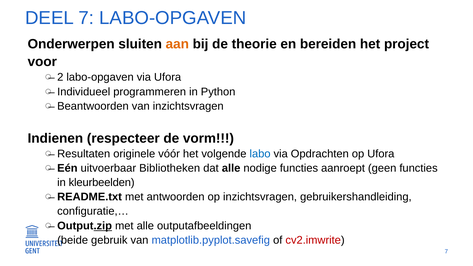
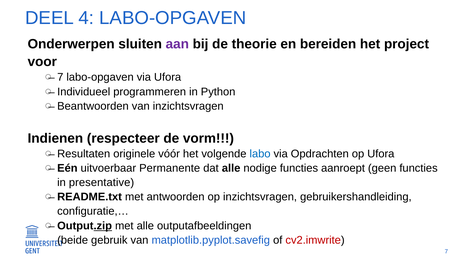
DEEL 7: 7 -> 4 (86, 18)
aan colour: orange -> purple (177, 44)
2: 2 -> 7 (60, 77)
Bibliotheken: Bibliotheken -> Permanente (170, 168)
kleurbeelden: kleurbeelden -> presentative (102, 183)
